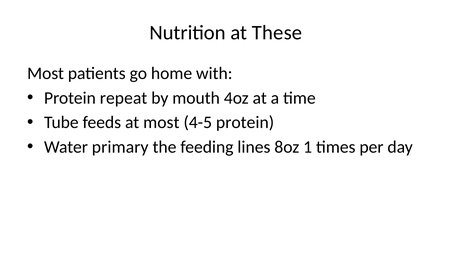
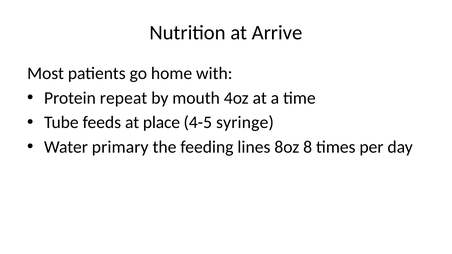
These: These -> Arrive (277, 33)
at most: most -> place (161, 123)
4-5 protein: protein -> syringe (245, 123)
1: 1 -> 8 (308, 147)
